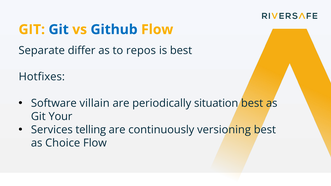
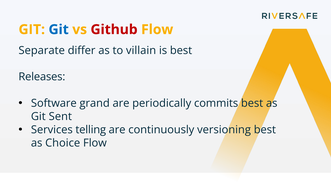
Github colour: blue -> red (114, 30)
repos: repos -> villain (141, 50)
Hotfixes: Hotfixes -> Releases (42, 77)
villain: villain -> grand (95, 103)
situation: situation -> commits (216, 103)
Your: Your -> Sent (60, 117)
